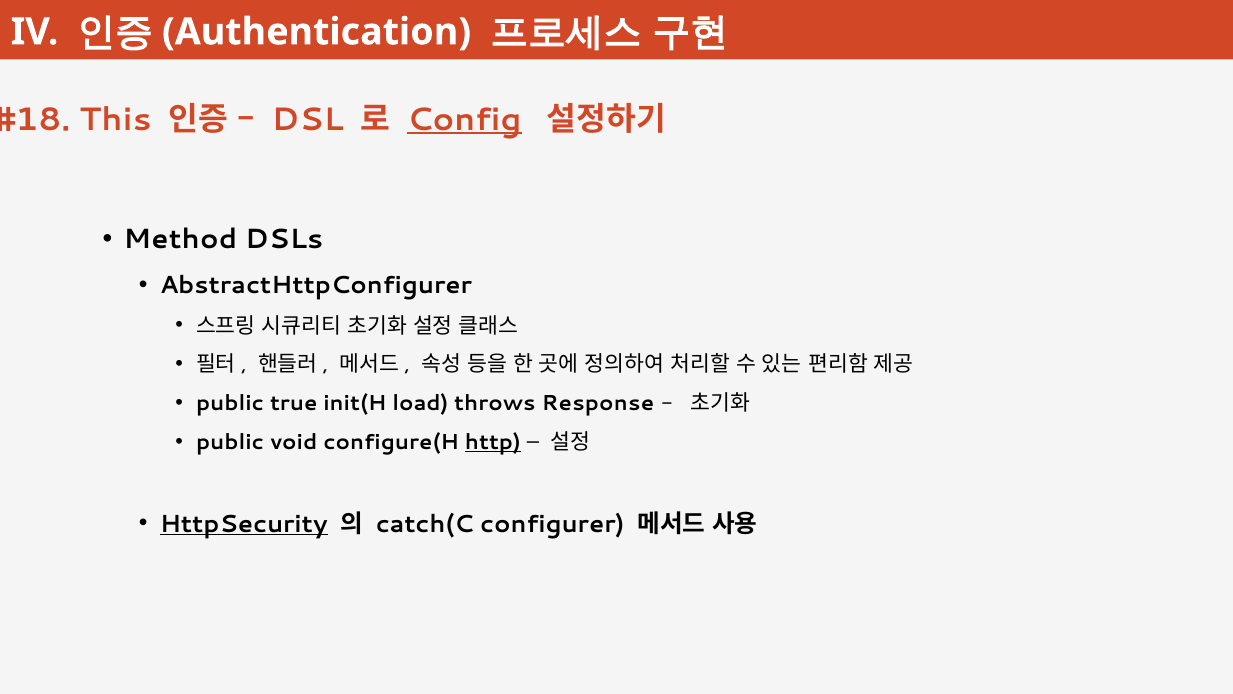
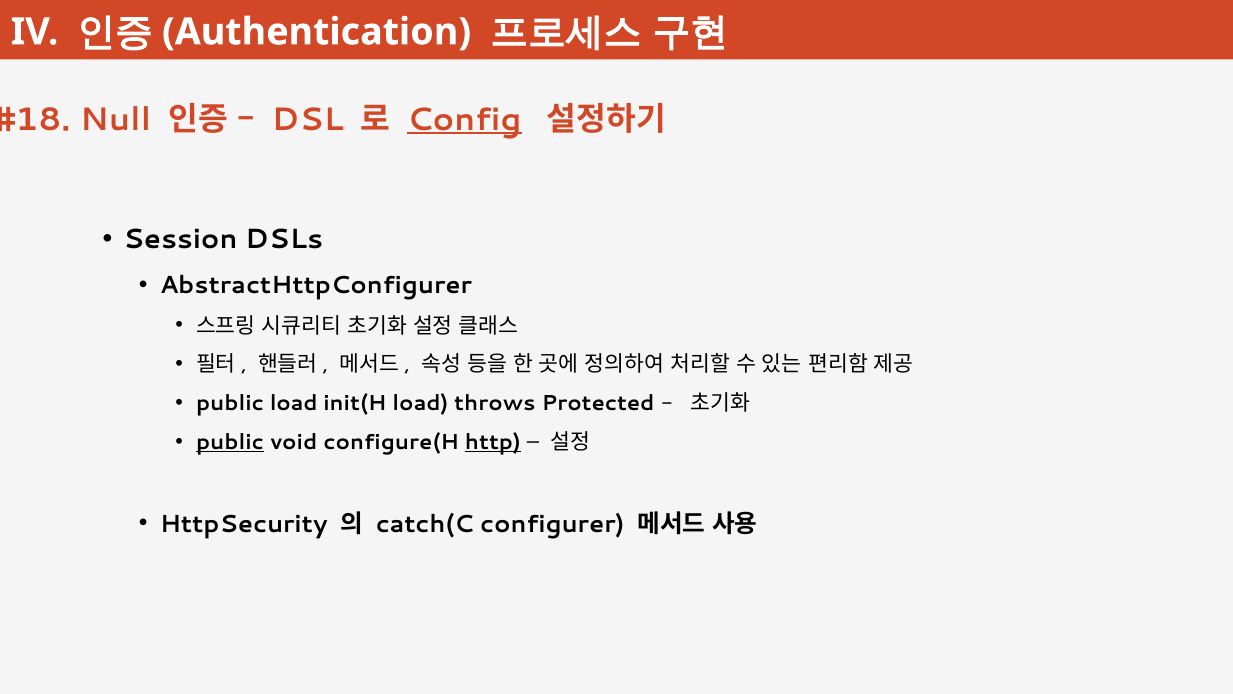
This: This -> Null (115, 119)
Method: Method -> Session (180, 239)
public true: true -> load (294, 403)
Response: Response -> Protected (598, 403)
public underline: none -> present (230, 442)
HttpSecurity underline: present -> none (244, 524)
